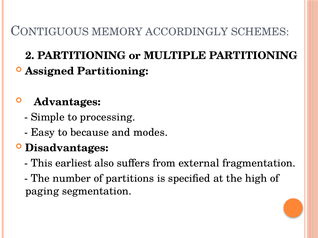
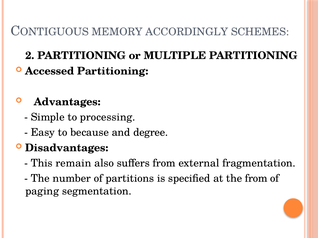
Assigned: Assigned -> Accessed (50, 71)
modes: modes -> degree (151, 133)
earliest: earliest -> remain (73, 163)
the high: high -> from (256, 179)
